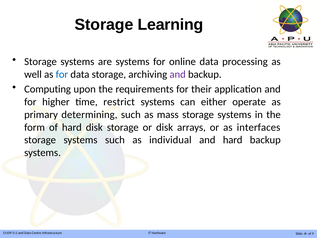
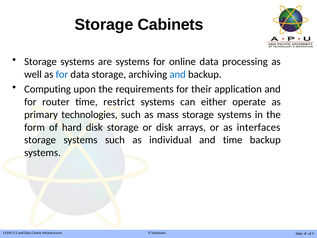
Learning: Learning -> Cabinets (171, 25)
and colour: purple -> blue (178, 74)
higher: higher -> router (56, 102)
determining: determining -> technologies (89, 114)
and hard: hard -> time (233, 140)
